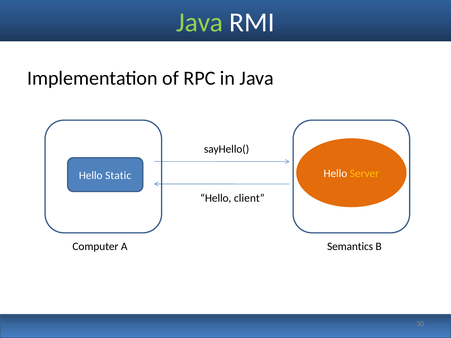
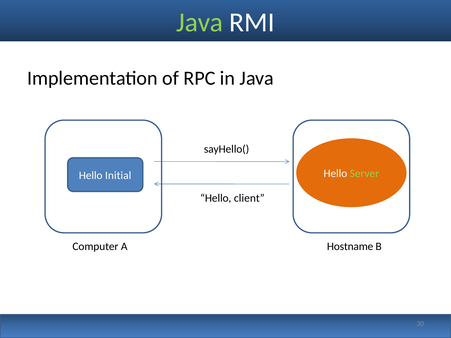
Server colour: yellow -> light green (364, 174)
Static: Static -> Initial (118, 176)
Semantics: Semantics -> Hostname (350, 247)
